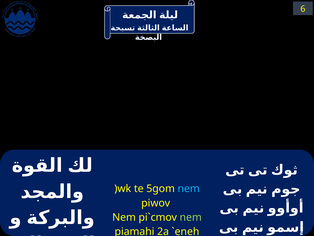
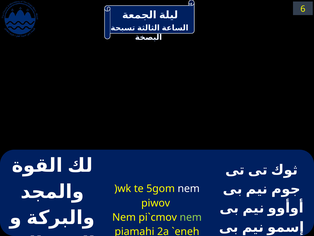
nem colour: light blue -> white (189, 188)
